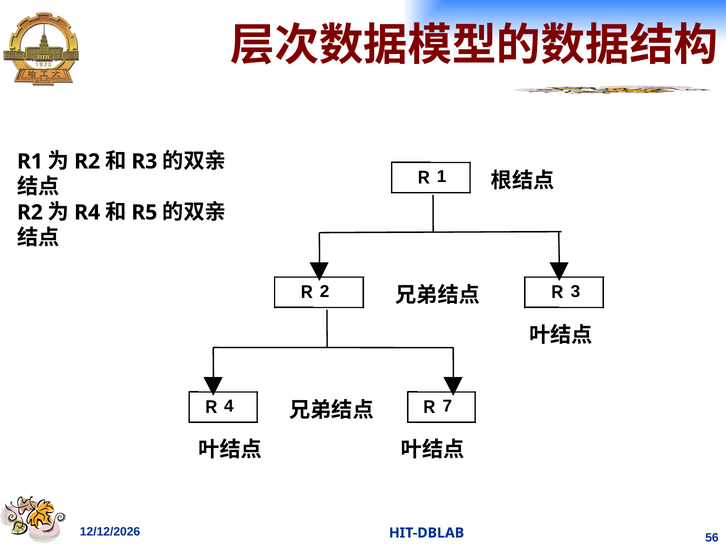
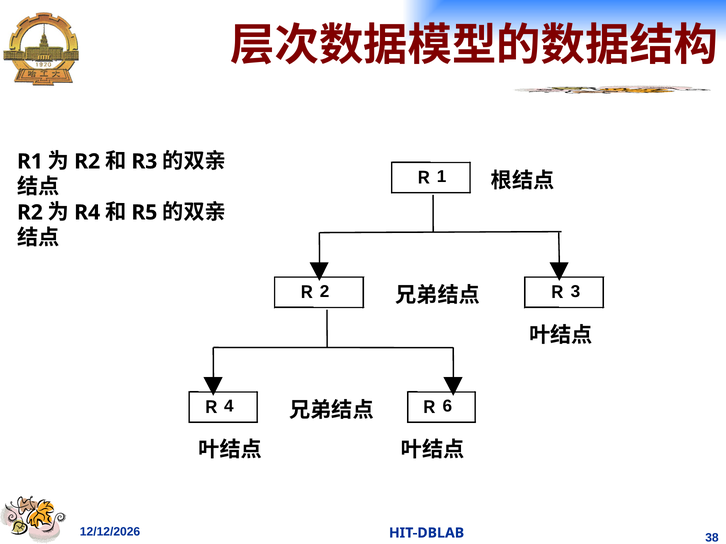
7: 7 -> 6 (447, 407)
56: 56 -> 38 (712, 538)
